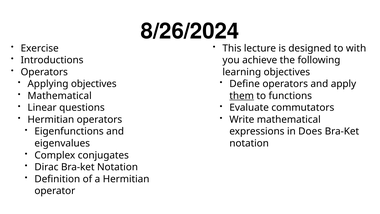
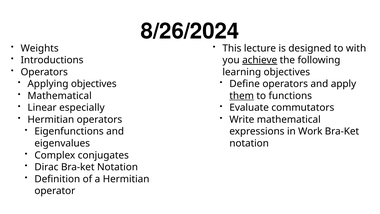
Exercise: Exercise -> Weights (40, 48)
achieve underline: none -> present (260, 60)
questions: questions -> especially (82, 108)
Does: Does -> Work (310, 131)
